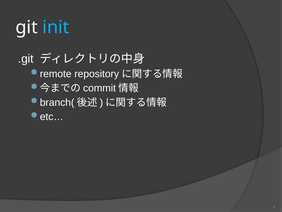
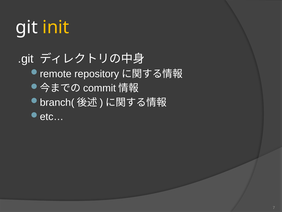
init colour: light blue -> yellow (56, 27)
